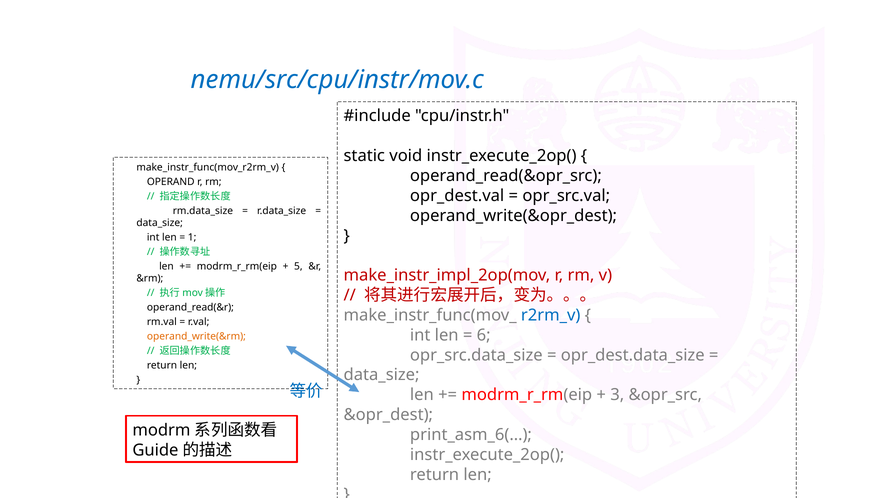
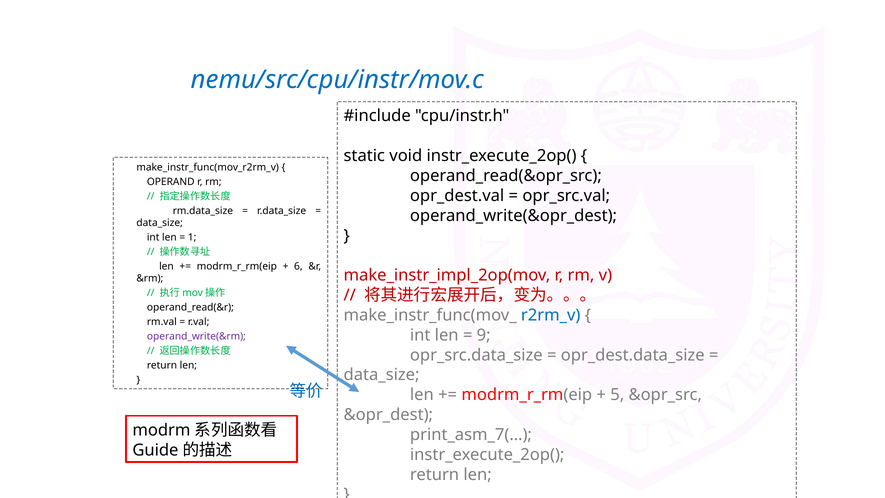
5: 5 -> 6 (298, 266)
6: 6 -> 9 (484, 335)
operand_write(&rm colour: orange -> purple (196, 336)
3: 3 -> 5 (617, 395)
print_asm_6(…: print_asm_6(… -> print_asm_7(… (471, 435)
